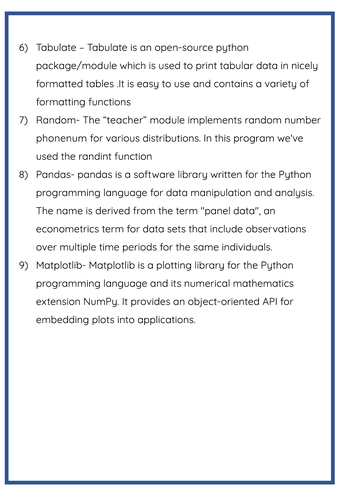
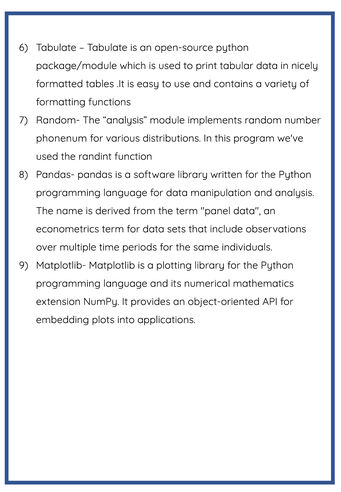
The teacher: teacher -> analysis (125, 120)
